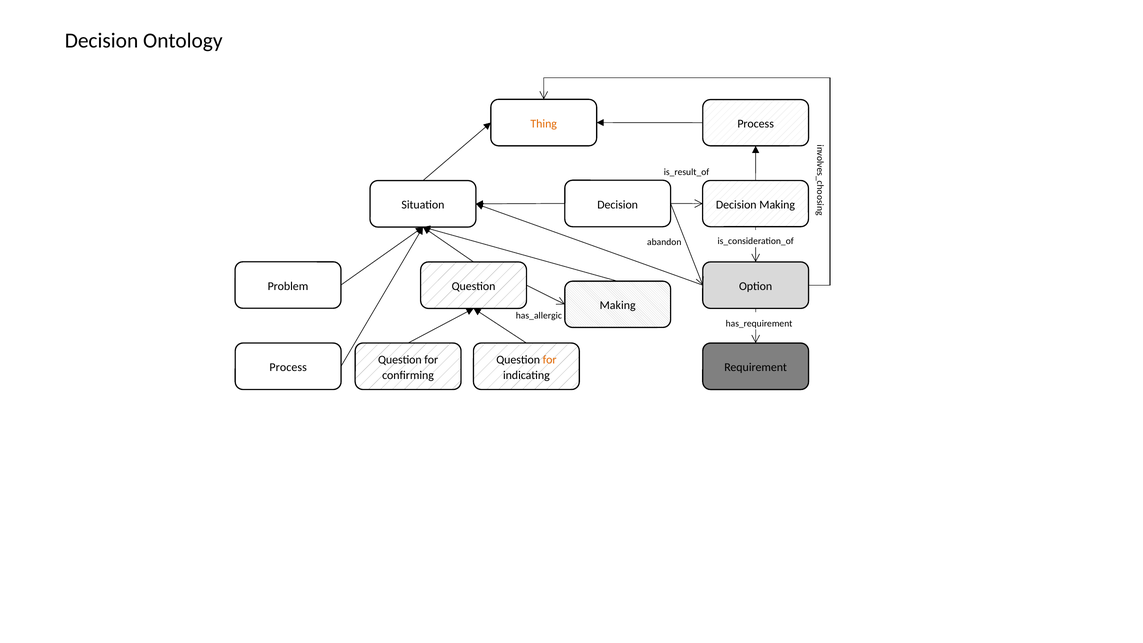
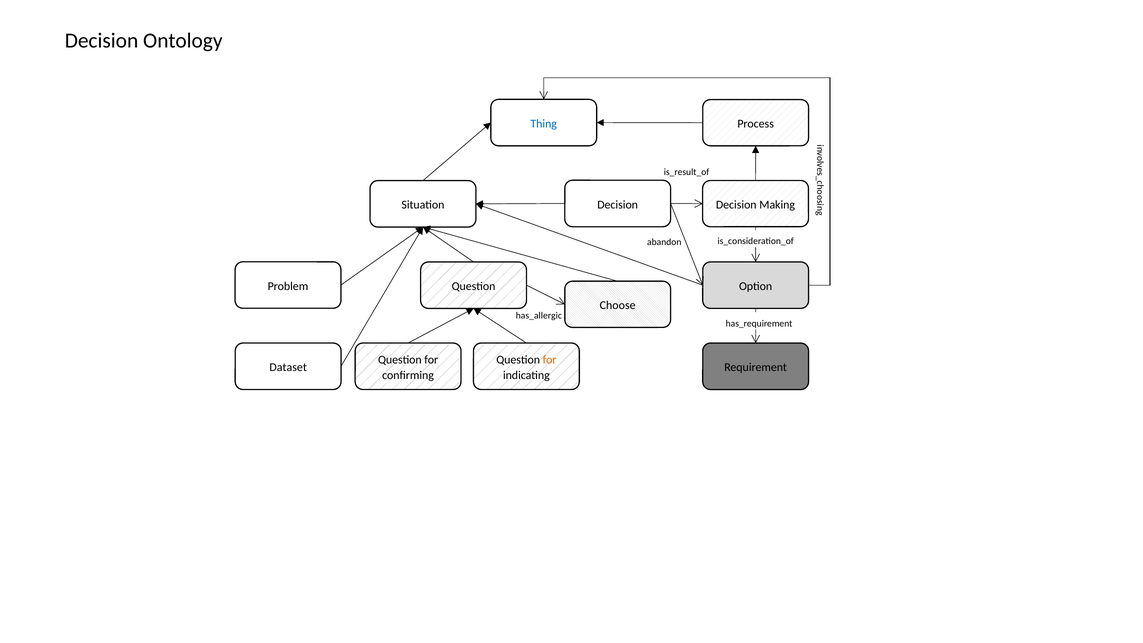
Thing colour: orange -> blue (544, 124)
Making: Making -> Choose (618, 305)
Process: Process -> Dataset (288, 367)
